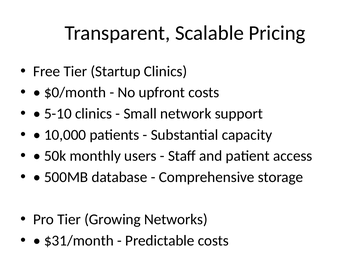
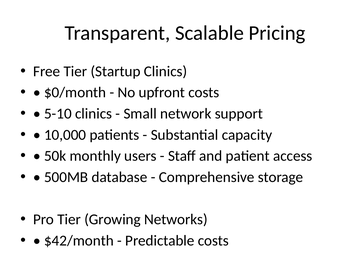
$31/month: $31/month -> $42/month (79, 241)
